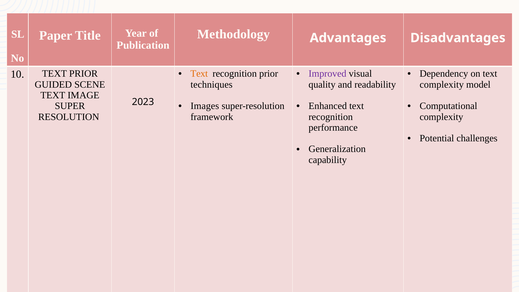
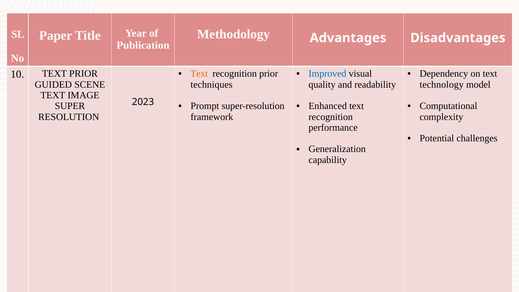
Improved colour: purple -> blue (327, 74)
complexity: complexity -> technology (442, 84)
Images: Images -> Prompt (205, 106)
